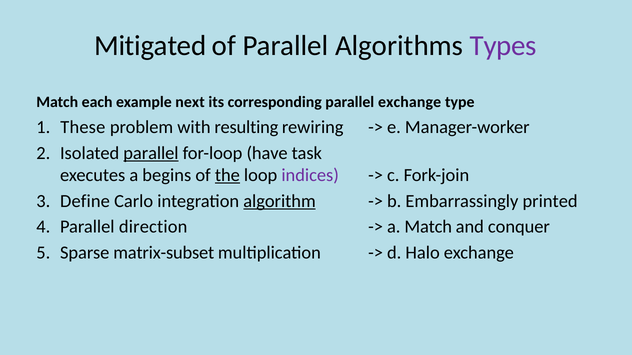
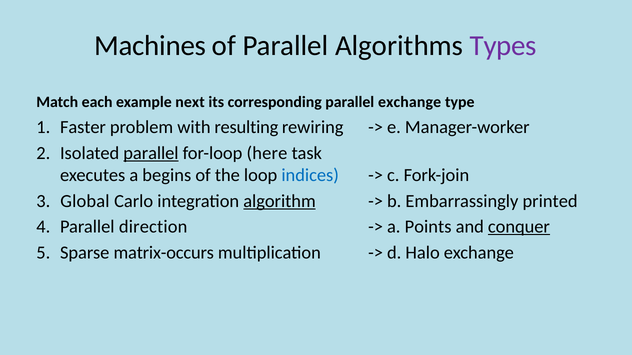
Mitigated: Mitigated -> Machines (150, 46)
These: These -> Faster (83, 127)
have: have -> here (267, 153)
the underline: present -> none (227, 175)
indices colour: purple -> blue (310, 175)
Define: Define -> Global (85, 201)
a Match: Match -> Points (428, 227)
conquer underline: none -> present (519, 227)
matrix-subset: matrix-subset -> matrix-occurs (164, 253)
